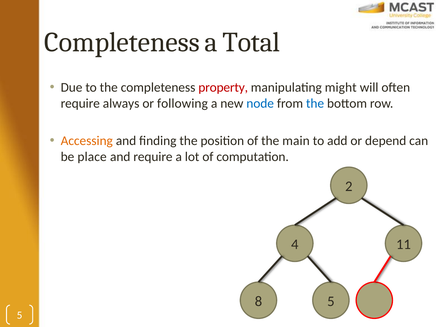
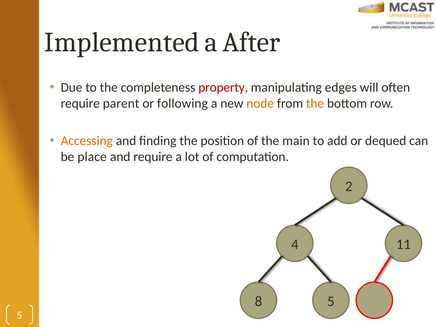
Completeness: Completeness -> Implemented (122, 42)
Total: Total -> After (251, 42)
might: might -> edges (341, 87)
always: always -> parent (121, 103)
node colour: blue -> orange (260, 103)
the colour: blue -> orange (315, 103)
depend: depend -> dequed (386, 141)
